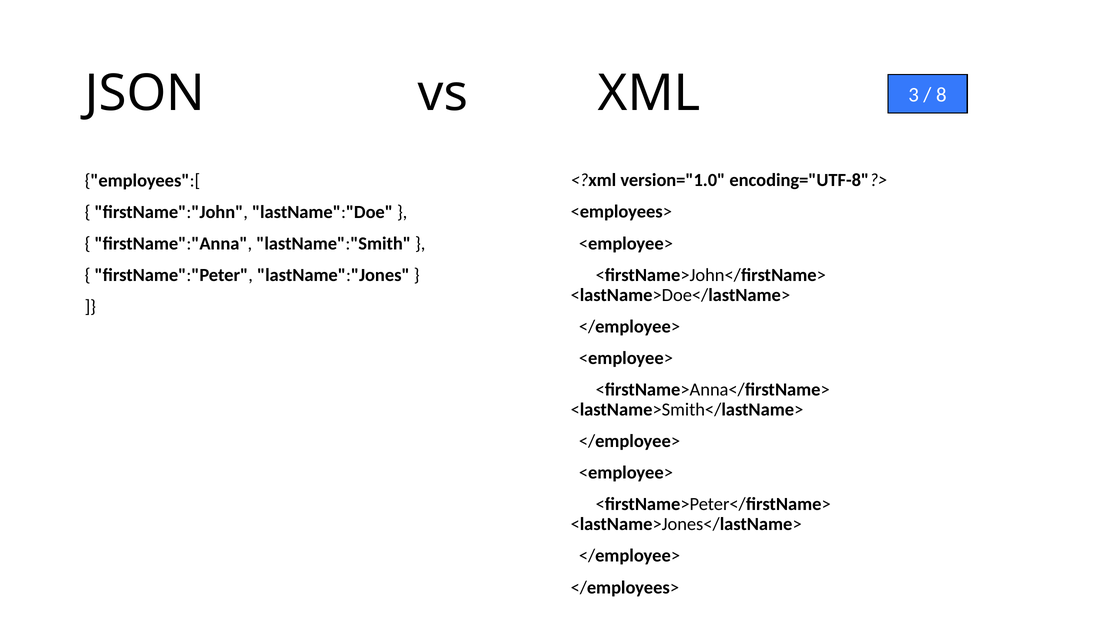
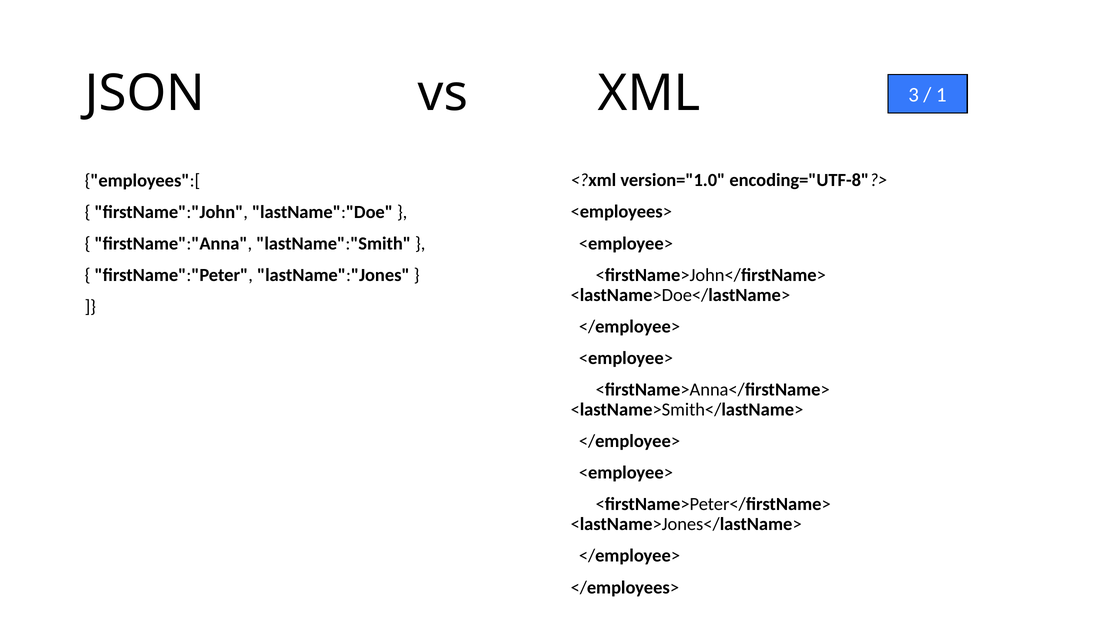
8: 8 -> 1 (941, 95)
